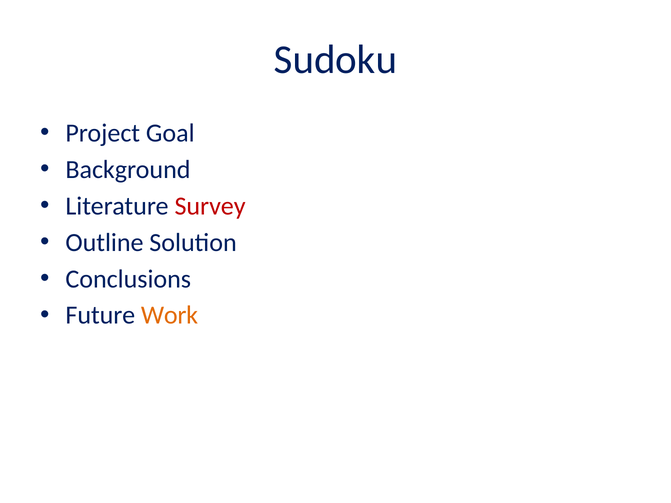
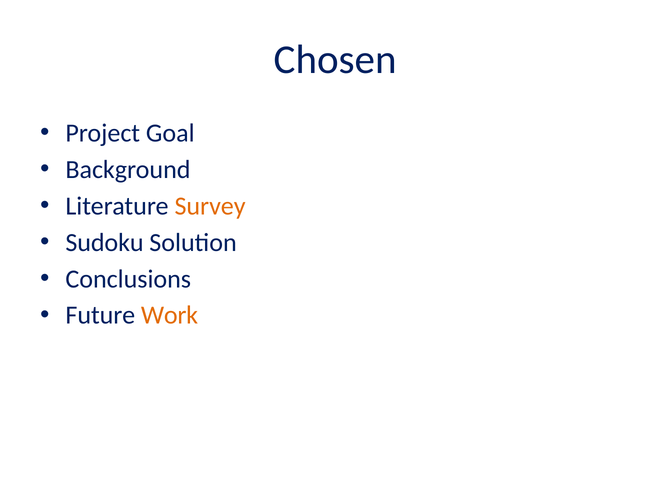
Sudoku: Sudoku -> Chosen (335, 60)
Survey colour: red -> orange (210, 206)
Outline: Outline -> Sudoku (105, 243)
